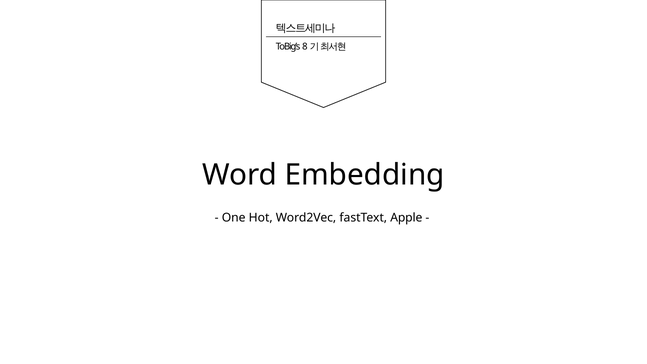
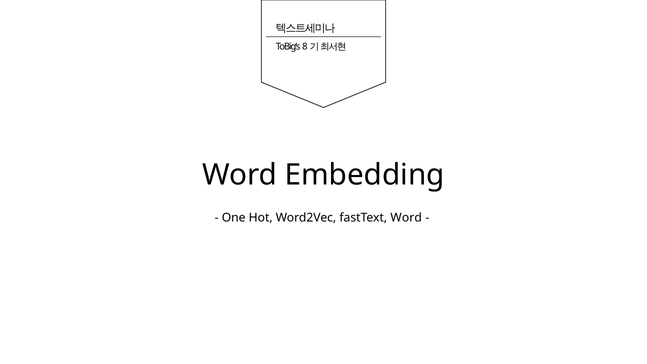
fastText Apple: Apple -> Word (406, 218)
